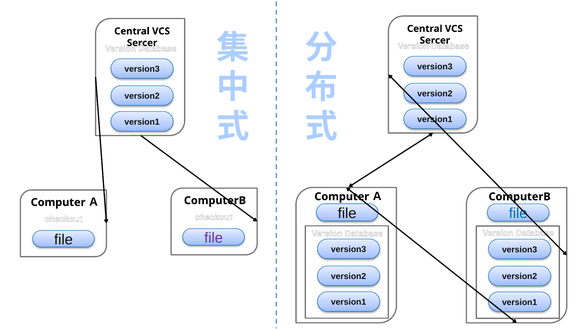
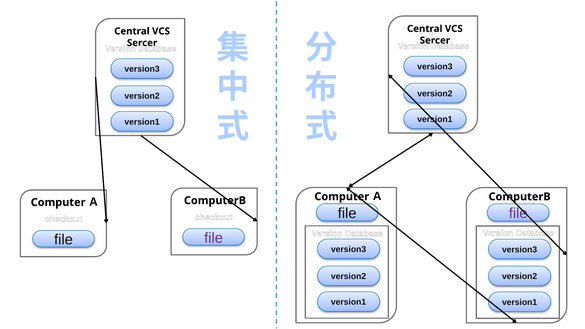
file colour: blue -> purple (518, 214)
